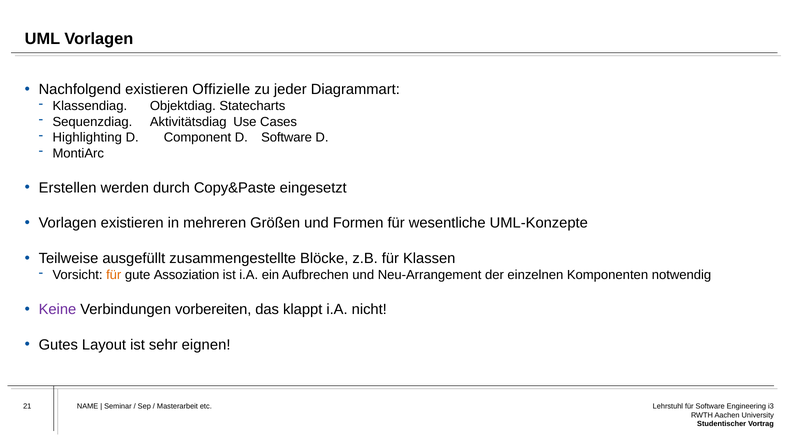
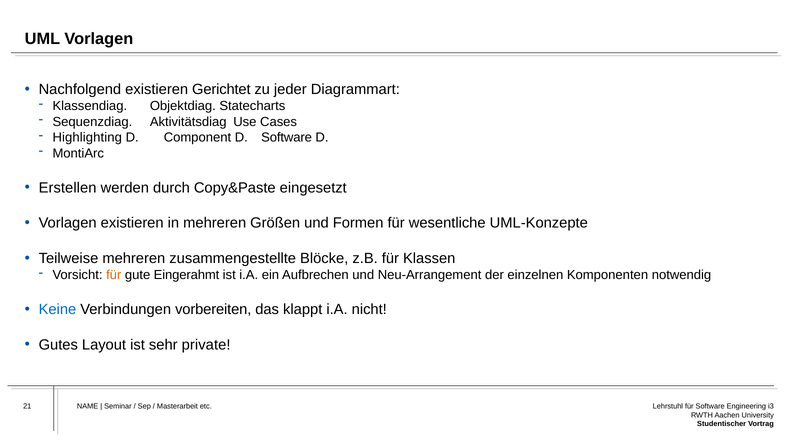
Offizielle: Offizielle -> Gerichtet (221, 89)
Teilweise ausgefüllt: ausgefüllt -> mehreren (134, 258)
Assoziation: Assoziation -> Eingerahmt (187, 275)
Keine colour: purple -> blue (57, 309)
eignen: eignen -> private (206, 345)
